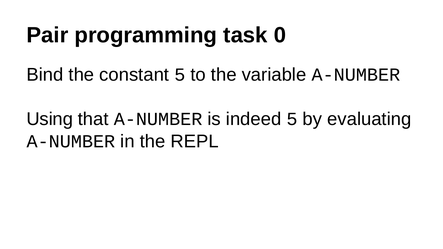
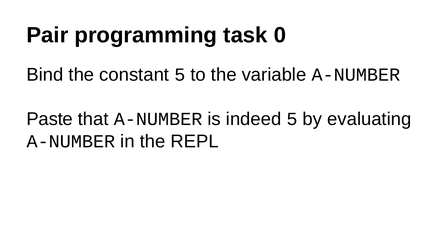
Using: Using -> Paste (50, 119)
